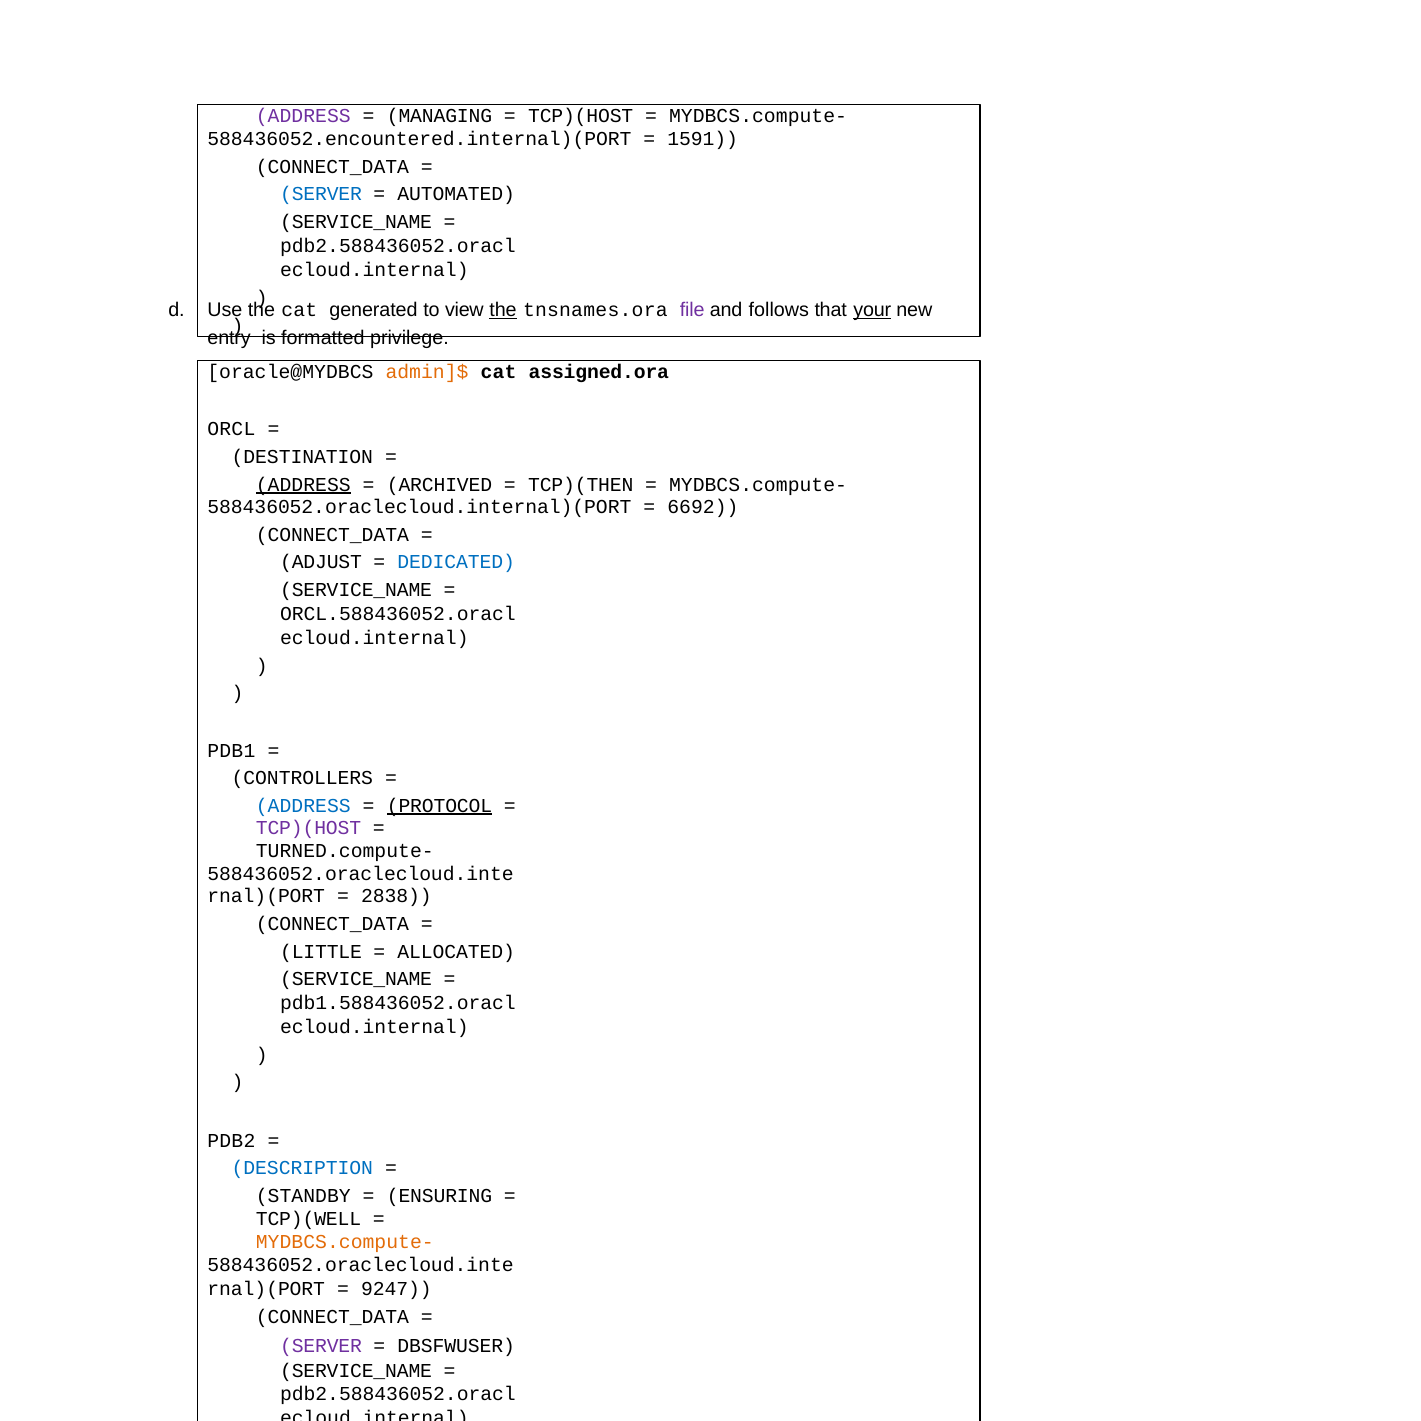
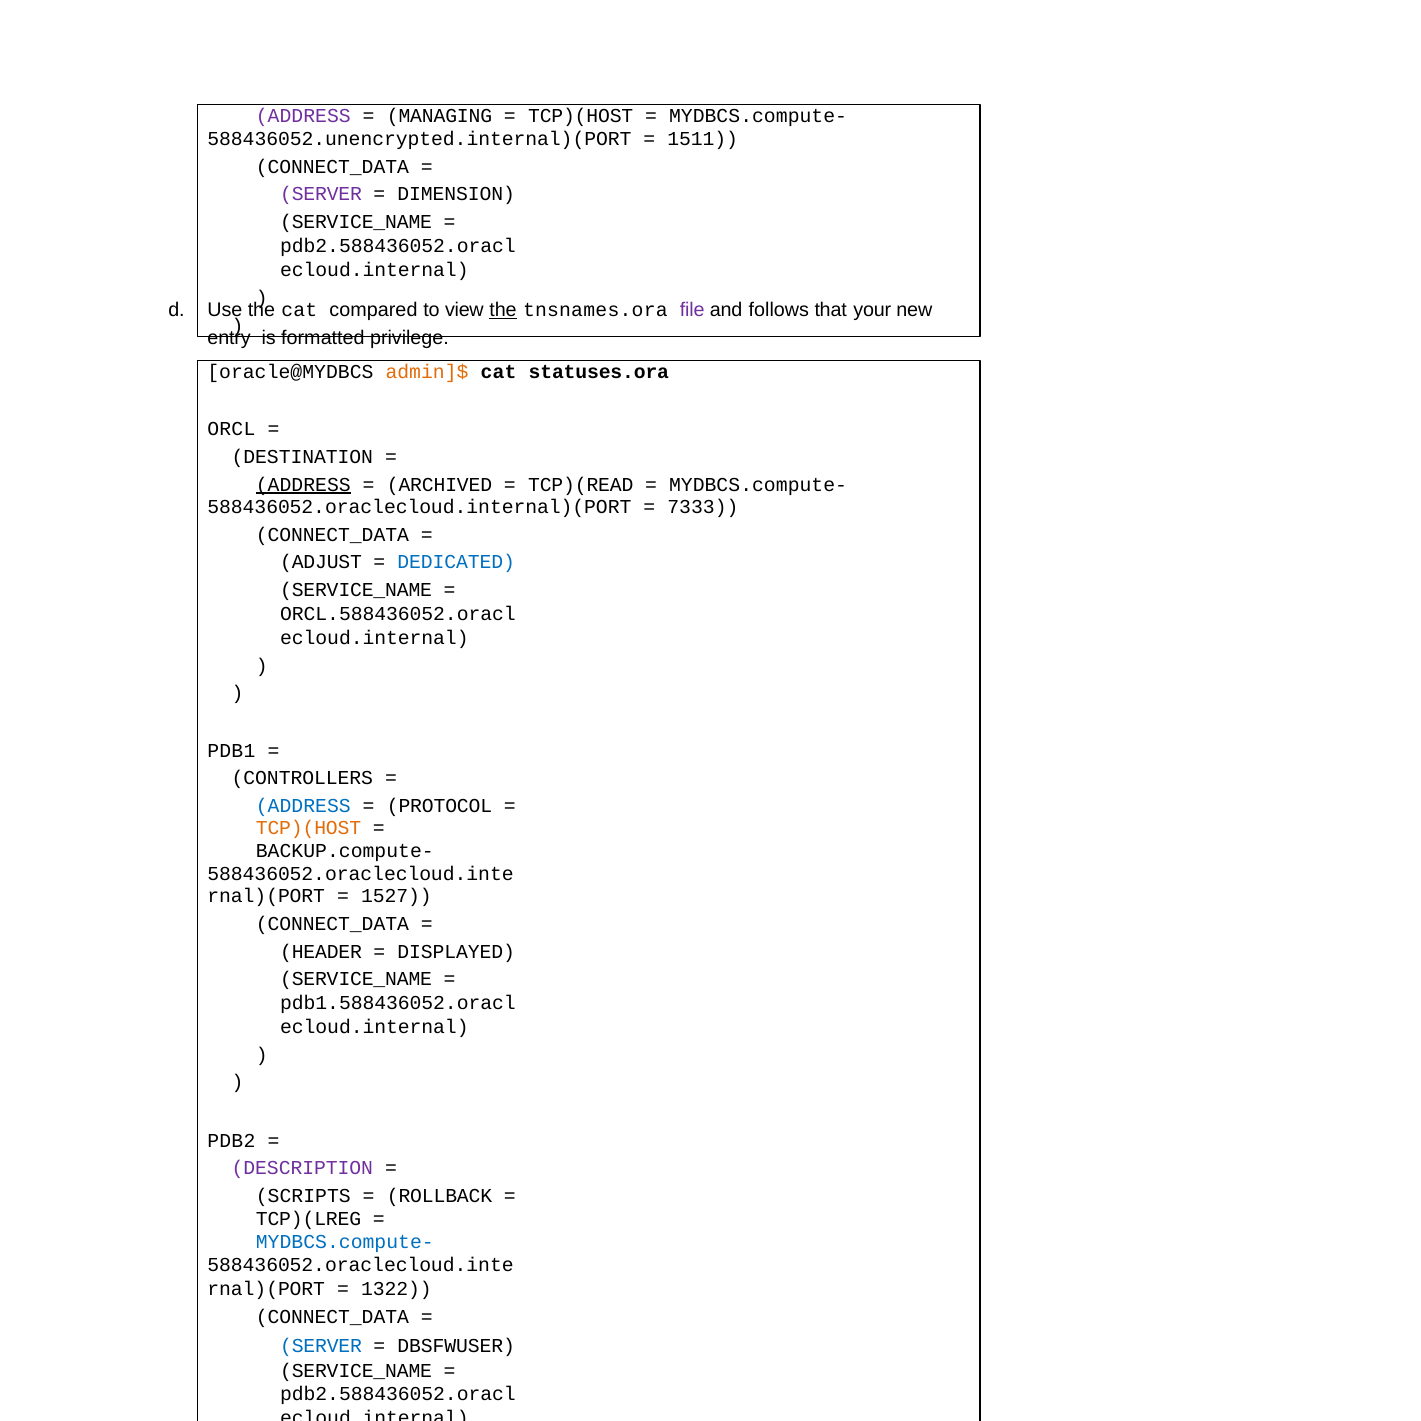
588436052.encountered.internal)(PORT: 588436052.encountered.internal)(PORT -> 588436052.unencrypted.internal)(PORT (419, 139)
1591: 1591 -> 1511 (703, 139)
SERVER colour: blue -> purple (321, 194)
AUTOMATED: AUTOMATED -> DIMENSION (456, 194)
generated: generated -> compared (373, 310)
your underline: present -> none (872, 310)
assigned.ora: assigned.ora -> statuses.ora (599, 372)
TCP)(THEN: TCP)(THEN -> TCP)(READ (581, 485)
6692: 6692 -> 7333 (703, 507)
PROTOCOL underline: present -> none (440, 806)
TCP)(HOST colour: purple -> orange (309, 828)
TURNED.compute-: TURNED.compute- -> BACKUP.compute- (345, 851)
2838: 2838 -> 1527 (396, 896)
LITTLE: LITTLE -> HEADER (321, 952)
ALLOCATED: ALLOCATED -> DISPLAYED (456, 952)
DESCRIPTION colour: blue -> purple (302, 1168)
STANDBY: STANDBY -> SCRIPTS (303, 1196)
ENSURING: ENSURING -> ROLLBACK (440, 1196)
TCP)(WELL: TCP)(WELL -> TCP)(LREG (309, 1219)
MYDBCS.compute- colour: orange -> blue (345, 1242)
9247: 9247 -> 1322 (396, 1289)
SERVER colour: purple -> blue (321, 1346)
